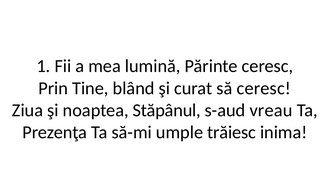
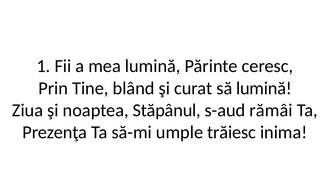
să ceresc: ceresc -> lumină (264, 88)
vreau: vreau -> rămâi (271, 110)
